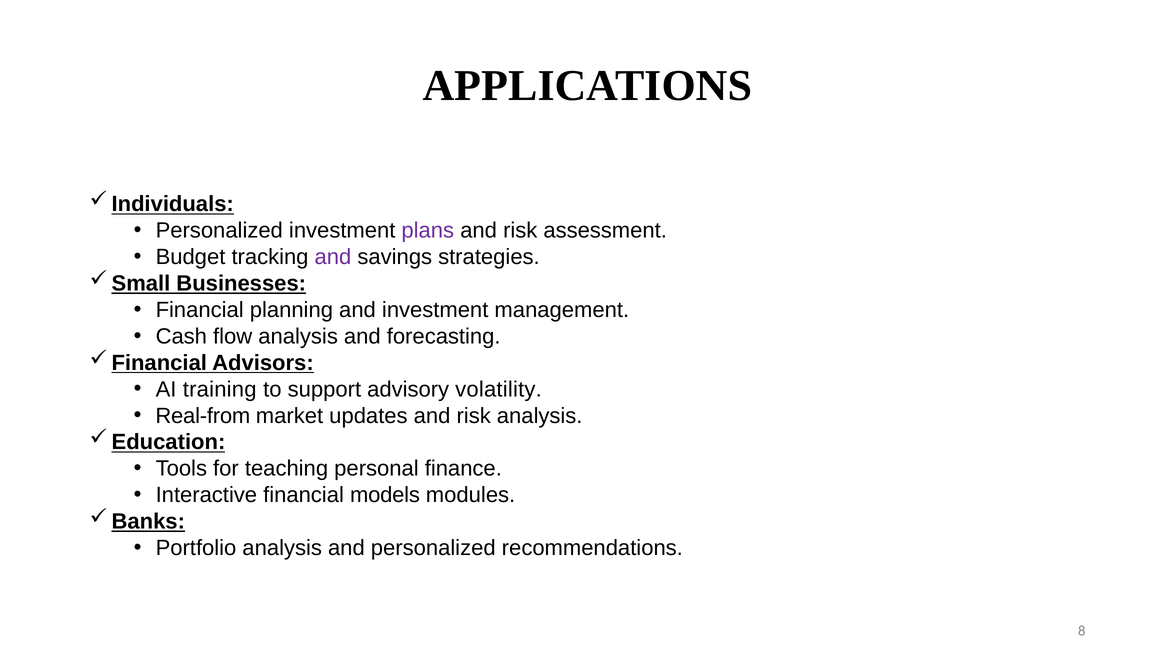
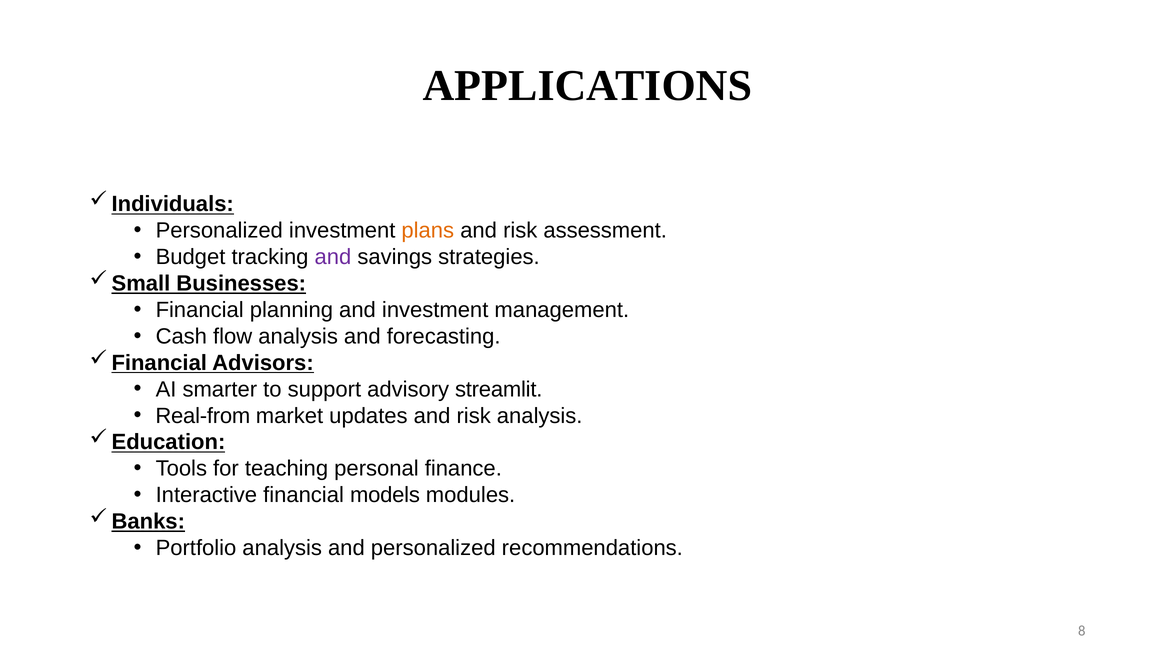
plans colour: purple -> orange (428, 231)
training: training -> smarter (220, 389)
volatility: volatility -> streamlit (499, 389)
